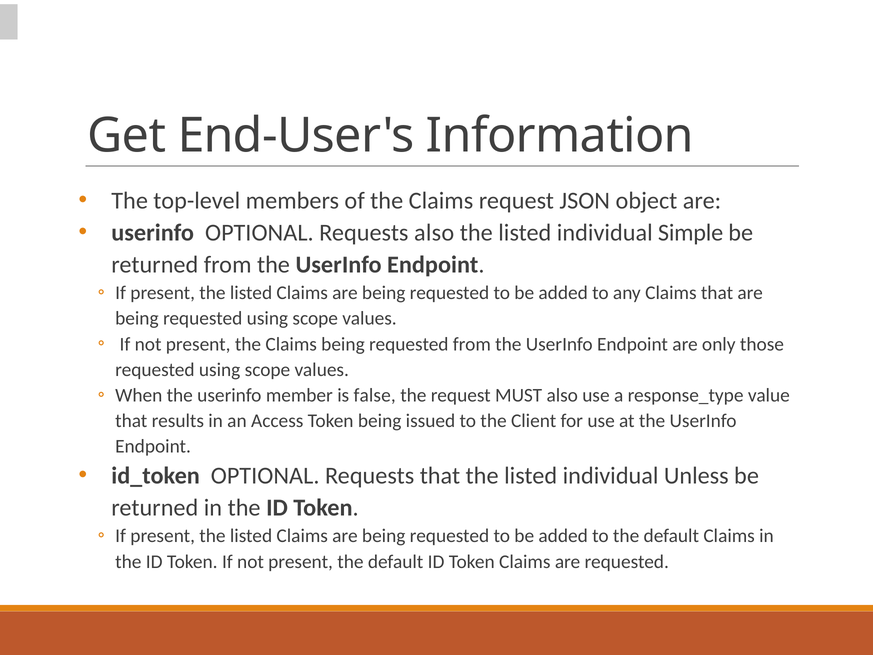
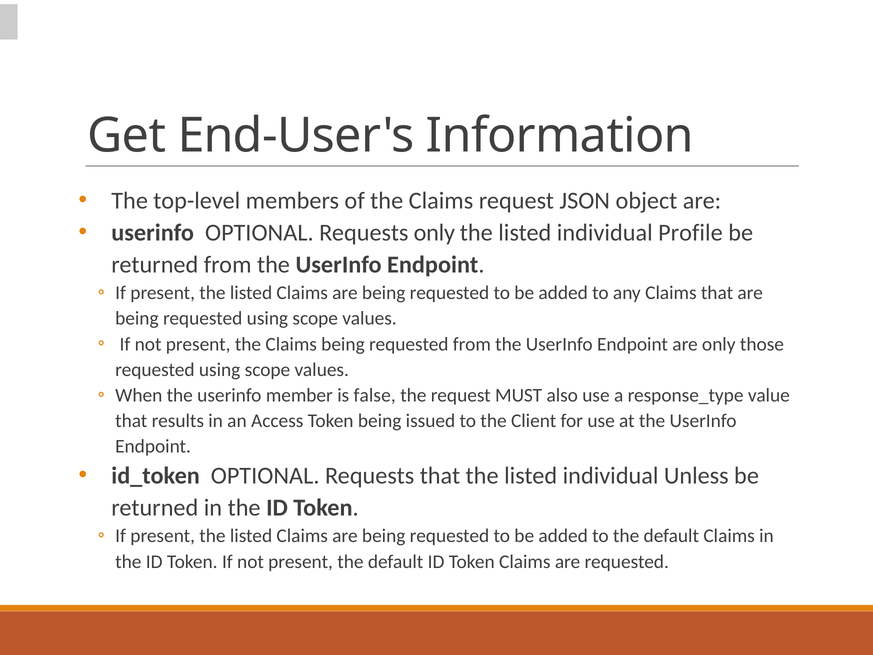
Requests also: also -> only (434, 233)
Simple: Simple -> Profile (690, 233)
